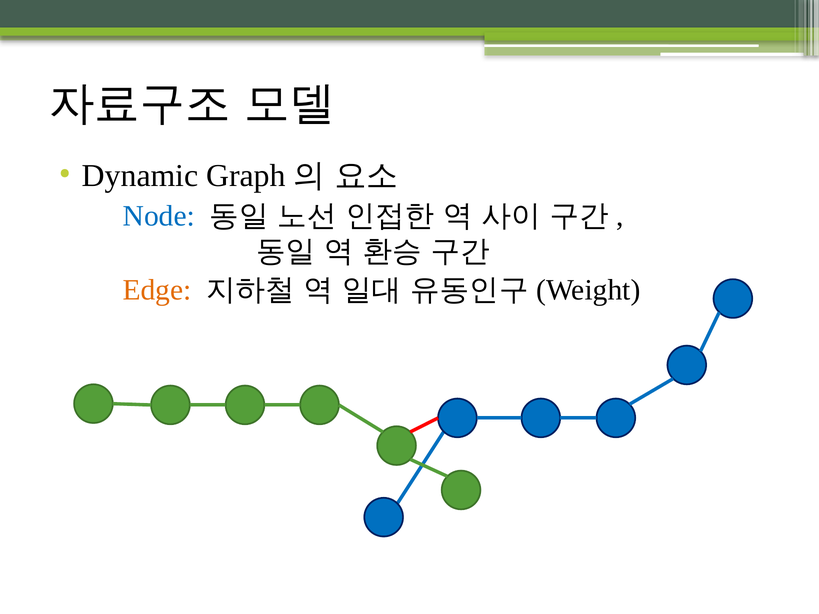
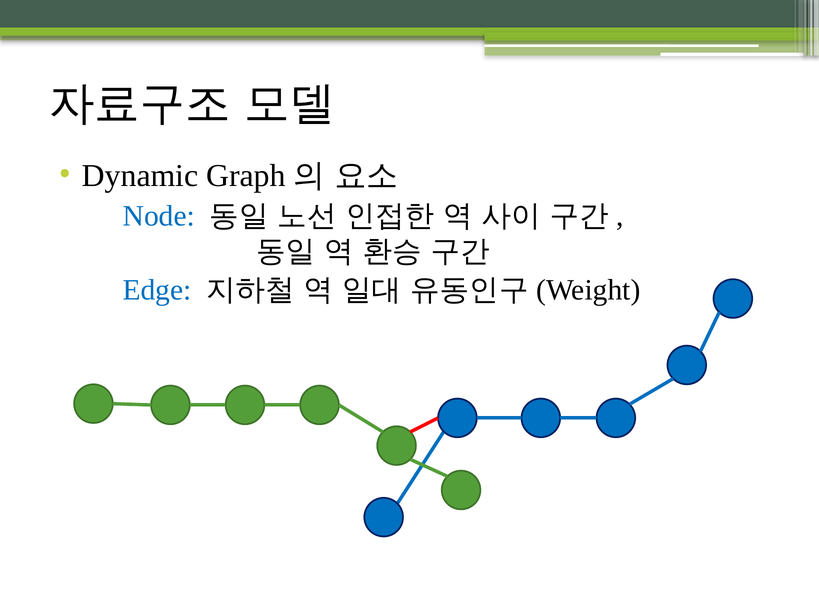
Edge colour: orange -> blue (157, 290)
